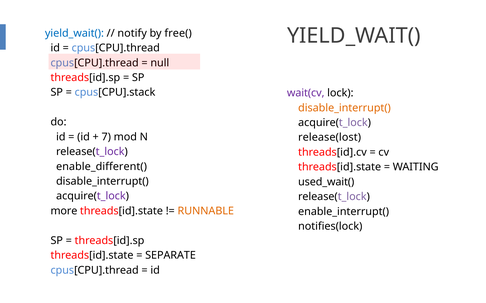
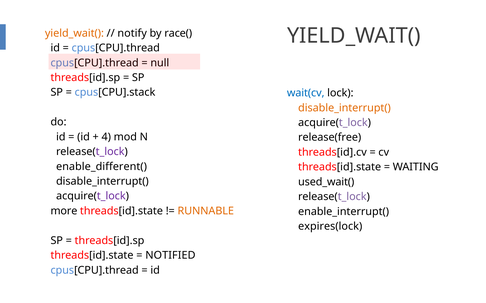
yield_wait( colour: blue -> orange (74, 33)
free(: free( -> race( (178, 33)
wait(cv colour: purple -> blue (306, 93)
7: 7 -> 4 (106, 137)
release(lost: release(lost -> release(free (330, 138)
notifies(lock: notifies(lock -> expires(lock (330, 227)
SEPARATE: SEPARATE -> NOTIFIED (170, 256)
